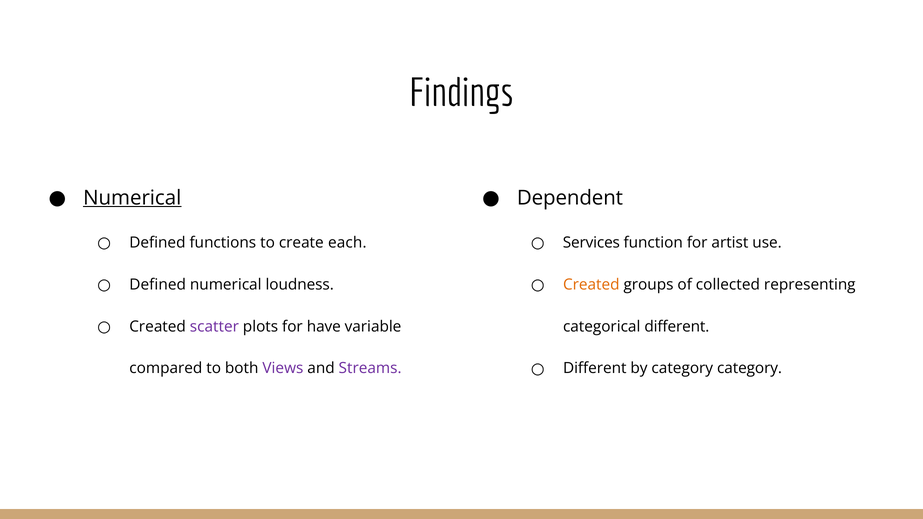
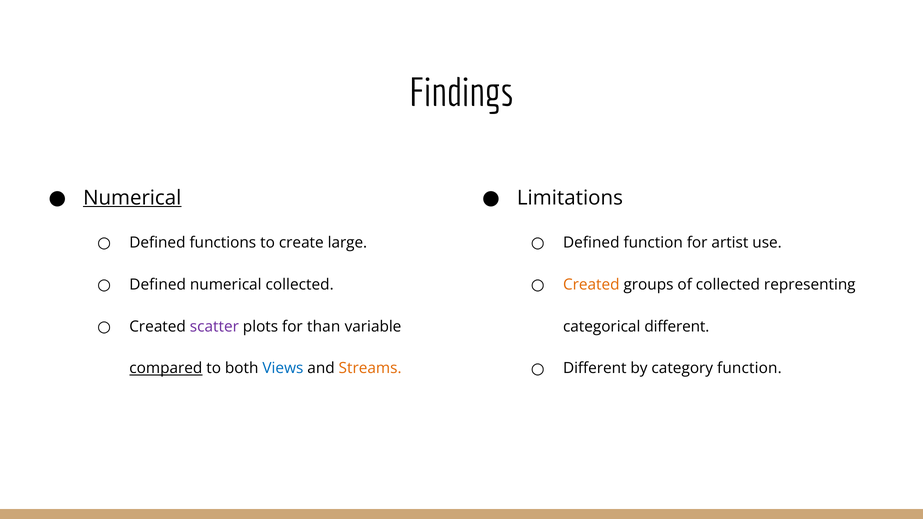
Dependent: Dependent -> Limitations (570, 198)
each: each -> large (347, 243)
Services: Services -> Defined (591, 243)
numerical loudness: loudness -> collected (300, 285)
have: have -> than (324, 327)
category category: category -> function (749, 369)
compared underline: none -> present (166, 369)
Views colour: purple -> blue (283, 369)
Streams colour: purple -> orange (370, 369)
